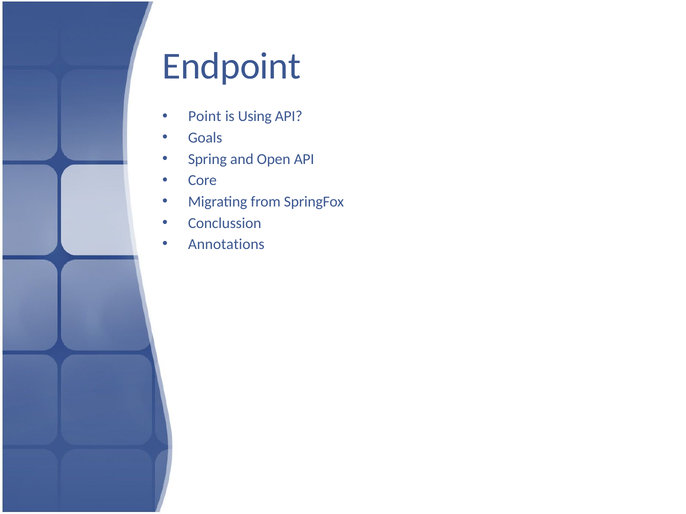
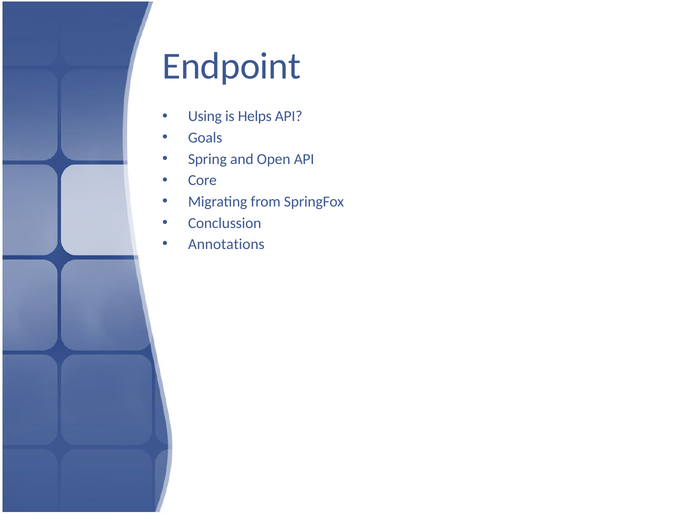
Point: Point -> Using (205, 117)
Using: Using -> Helps (255, 117)
